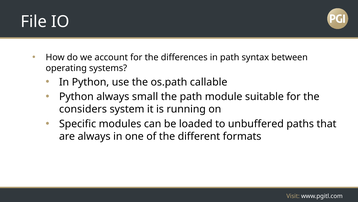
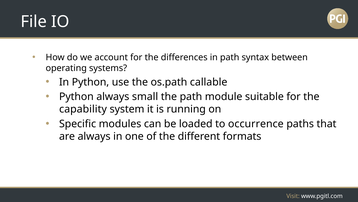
considers: considers -> capability (83, 109)
unbuffered: unbuffered -> occurrence (256, 124)
